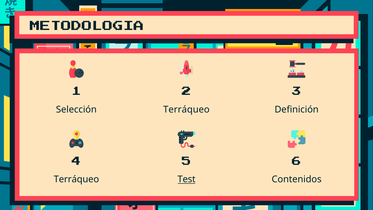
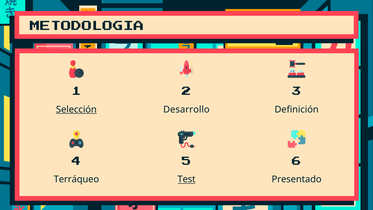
Selección underline: none -> present (76, 109)
Terráqueo: Terráqueo -> Desarrollo (186, 109)
Contenidos: Contenidos -> Presentado (297, 179)
